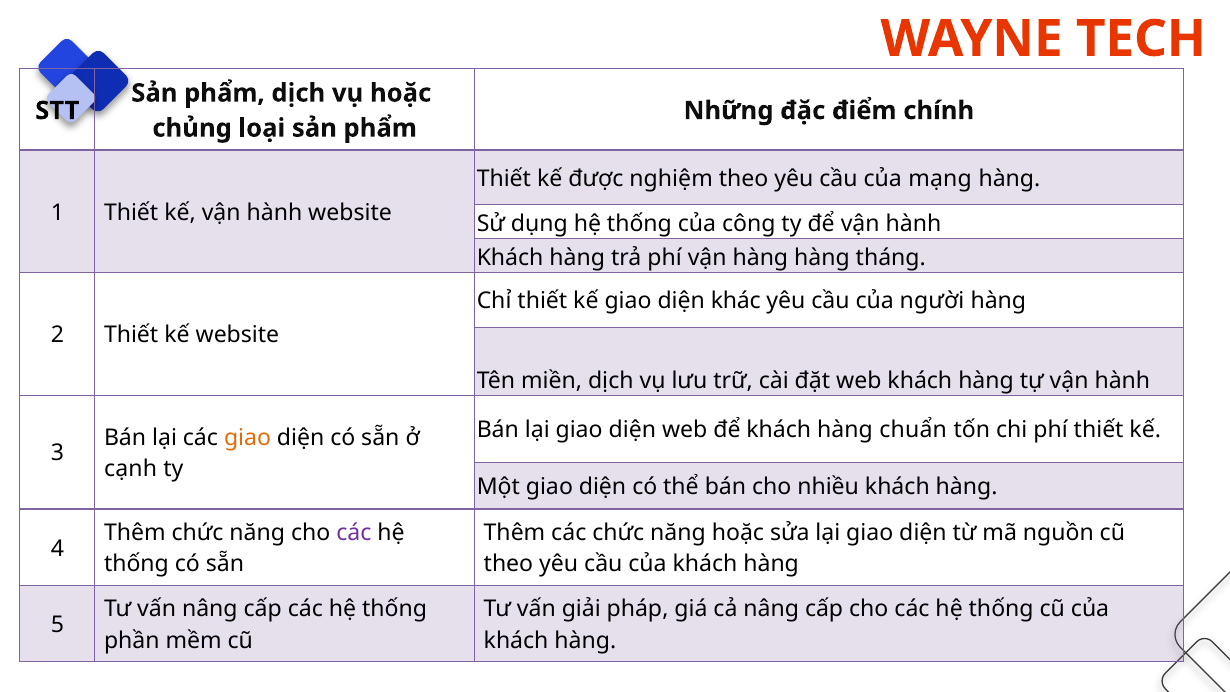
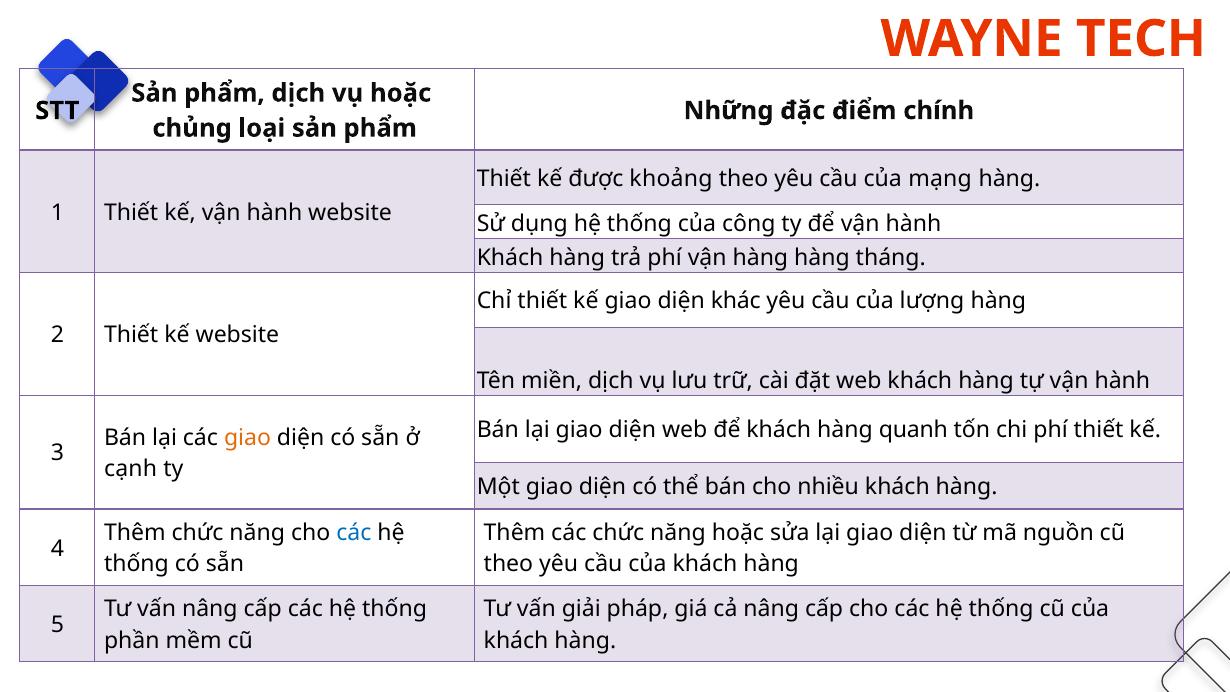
nghiệm: nghiệm -> khoảng (671, 178)
người: người -> lượng (932, 301)
chuẩn: chuẩn -> quanh (913, 430)
các colour: purple -> blue (354, 533)
